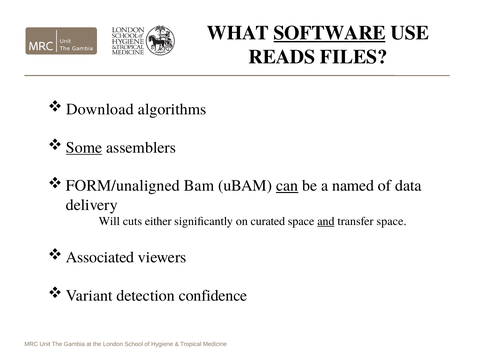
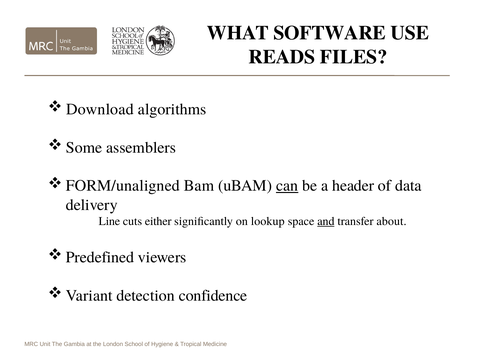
SOFTWARE underline: present -> none (330, 33)
Some underline: present -> none (84, 148)
named: named -> header (353, 186)
Will: Will -> Line (109, 222)
curated: curated -> lookup (268, 222)
transfer space: space -> about (392, 222)
Associated: Associated -> Predefined (100, 258)
